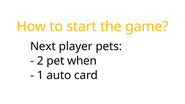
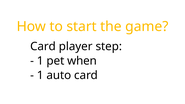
Next: Next -> Card (43, 46)
pets: pets -> step (109, 46)
2: 2 -> 1 (40, 61)
